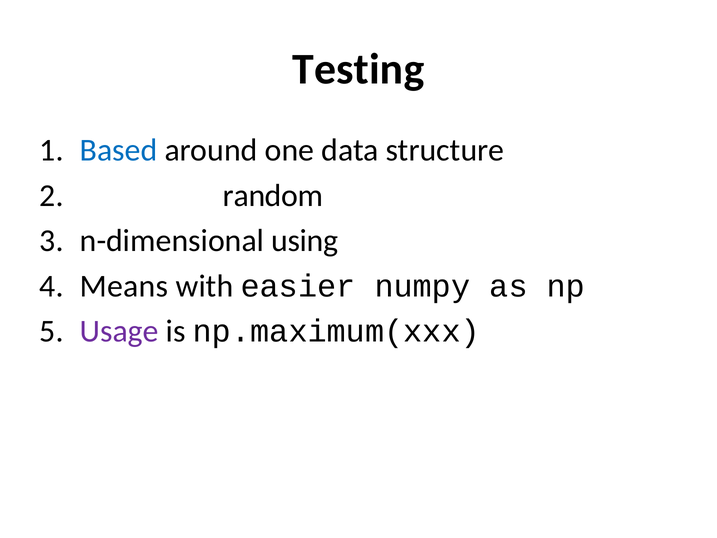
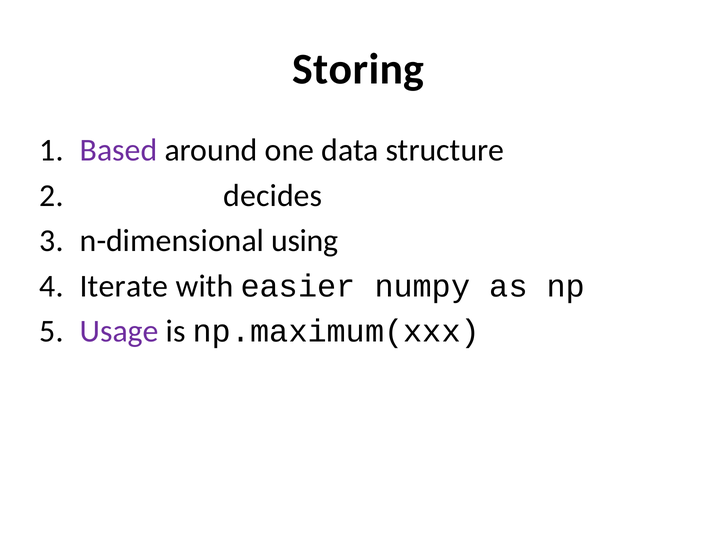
Testing: Testing -> Storing (358, 69)
Based colour: blue -> purple (119, 150)
random: random -> decides (273, 196)
Means: Means -> Iterate (124, 286)
